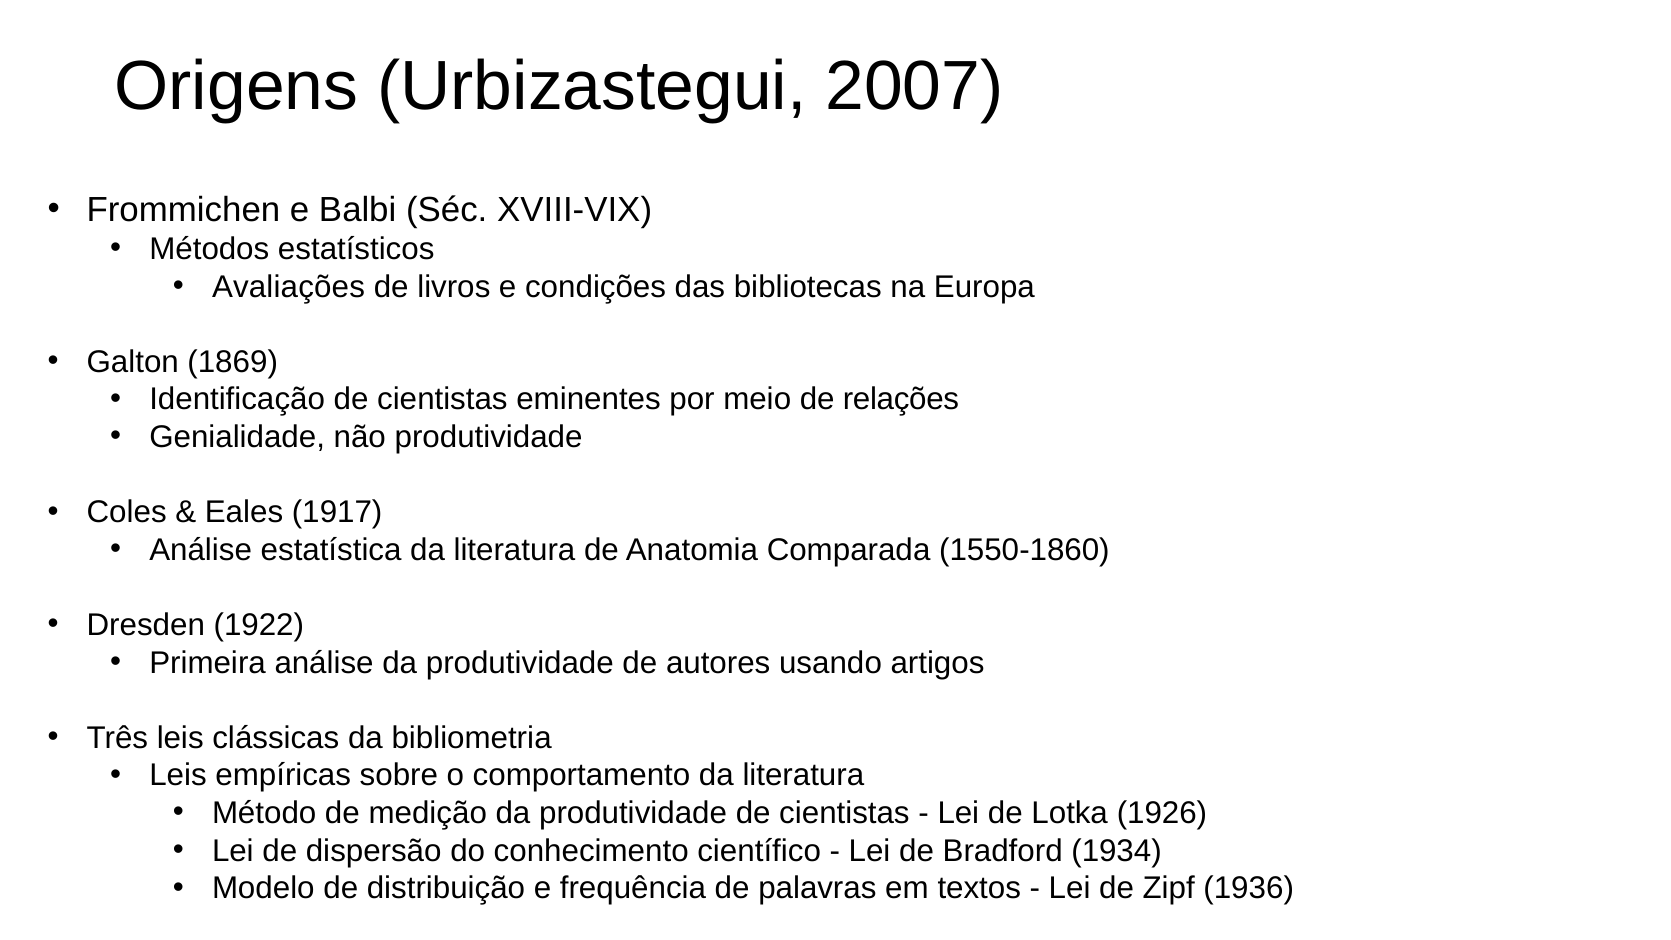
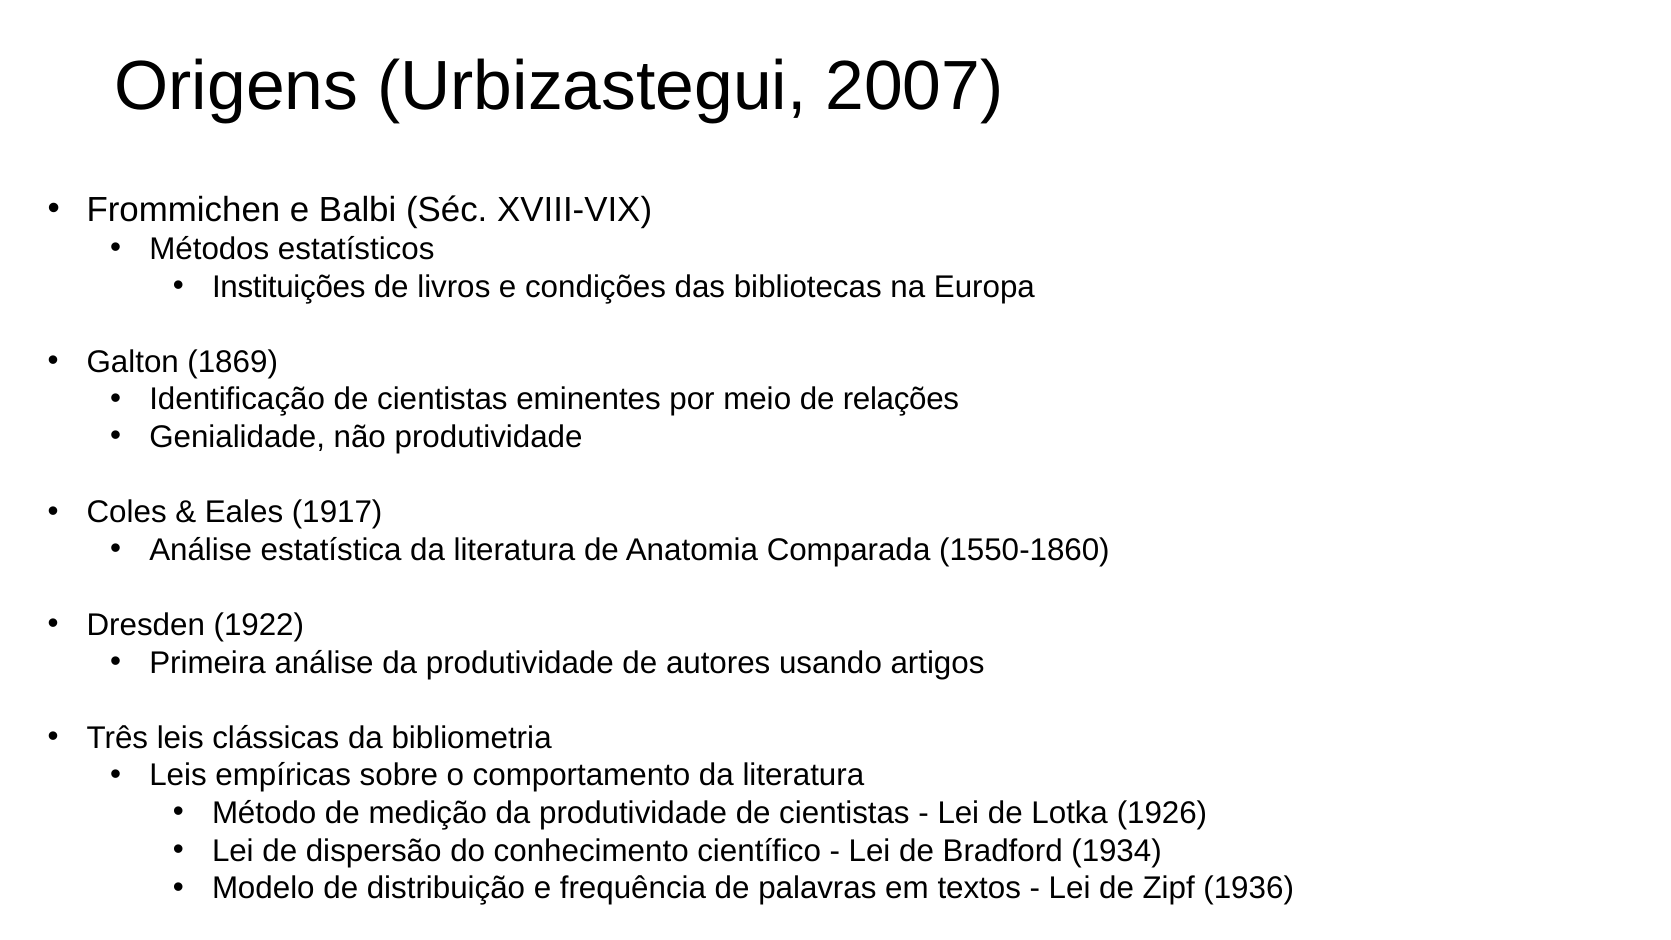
Avaliações: Avaliações -> Instituições (289, 287)
